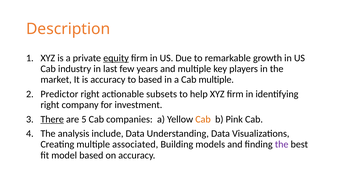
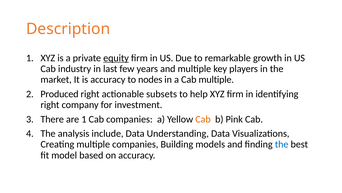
to based: based -> nodes (150, 79)
Predictor: Predictor -> Produced (59, 94)
There underline: present -> none (52, 119)
are 5: 5 -> 1 (84, 119)
multiple associated: associated -> companies (135, 144)
the colour: purple -> blue (282, 144)
